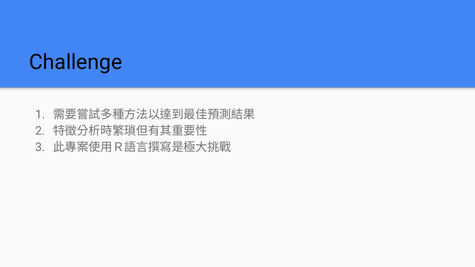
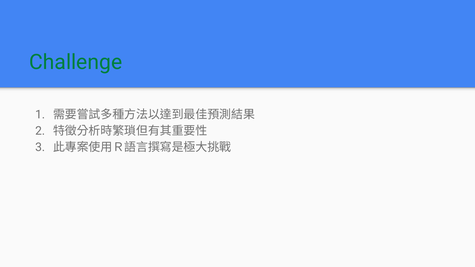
Challenge colour: black -> green (76, 62)
